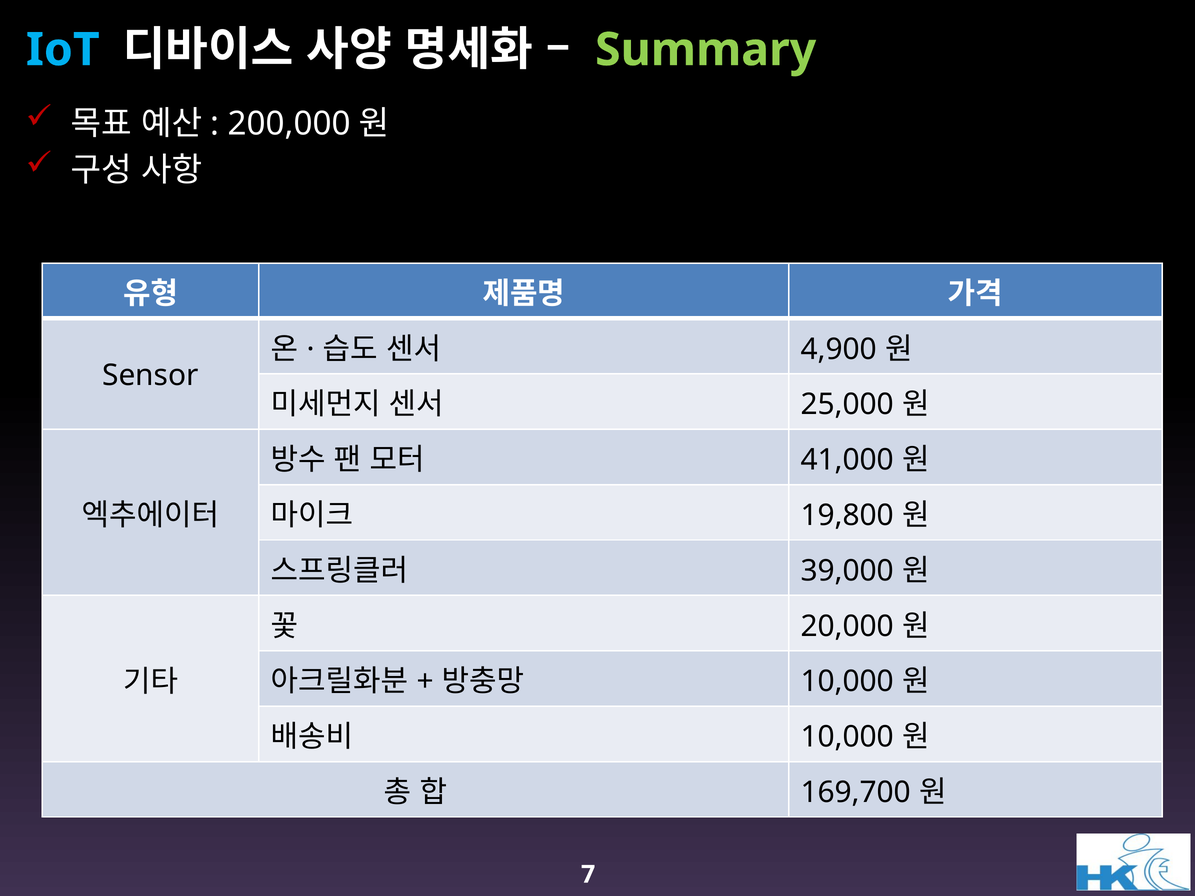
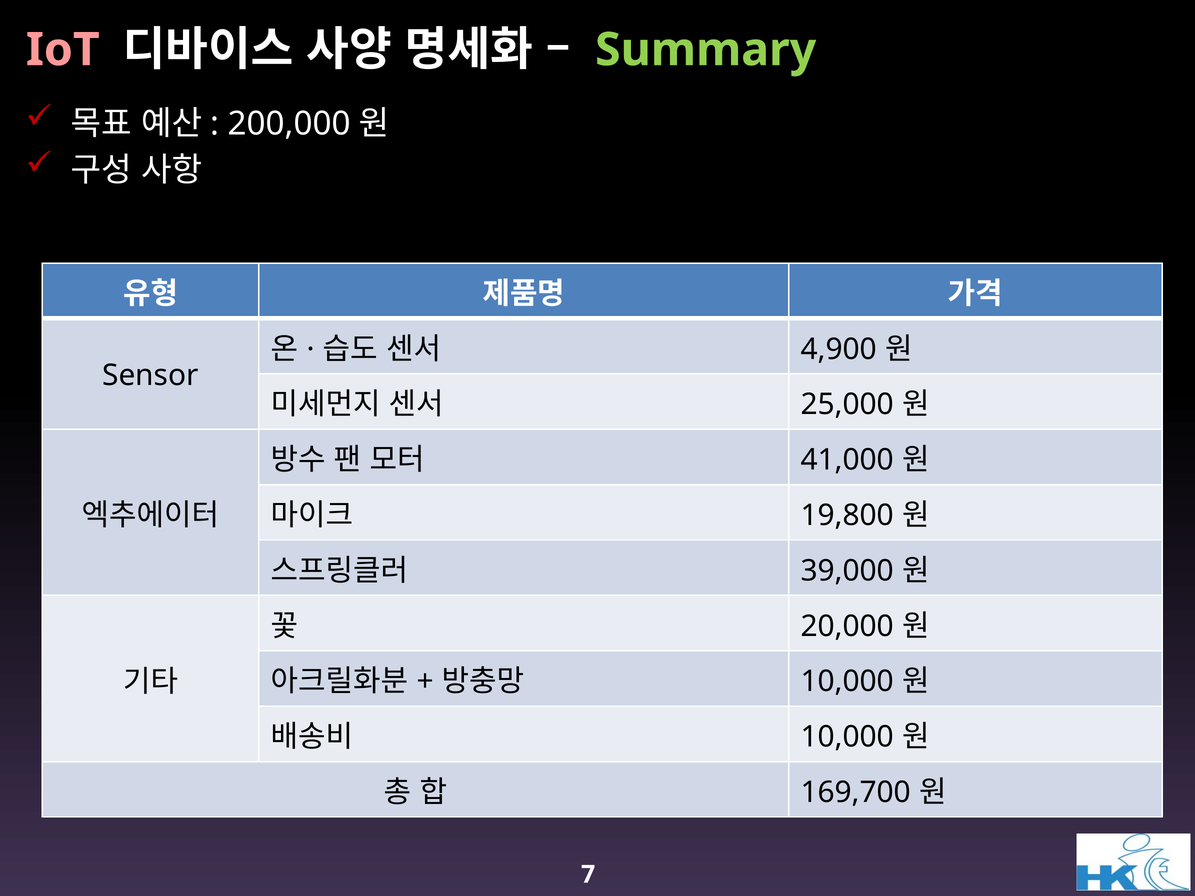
IoT colour: light blue -> pink (63, 50)
